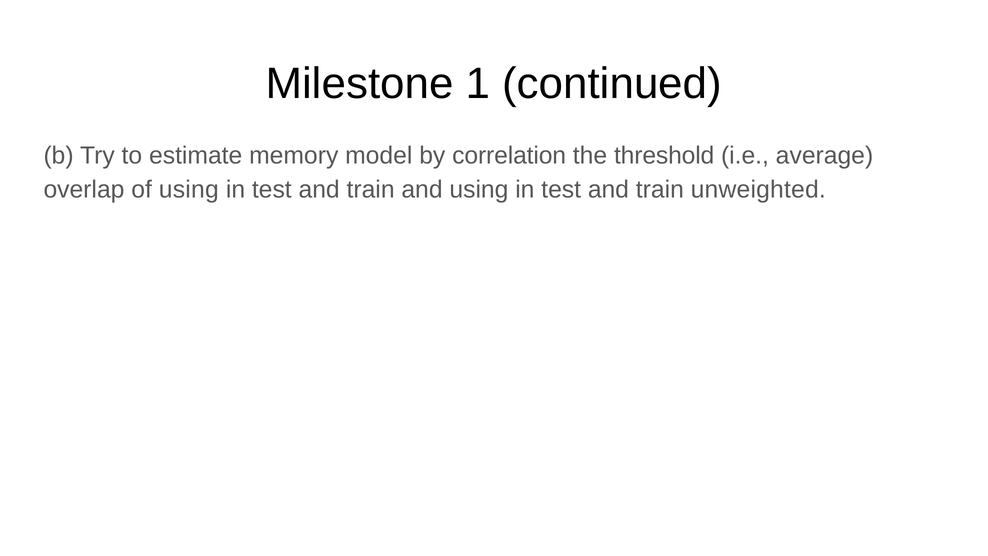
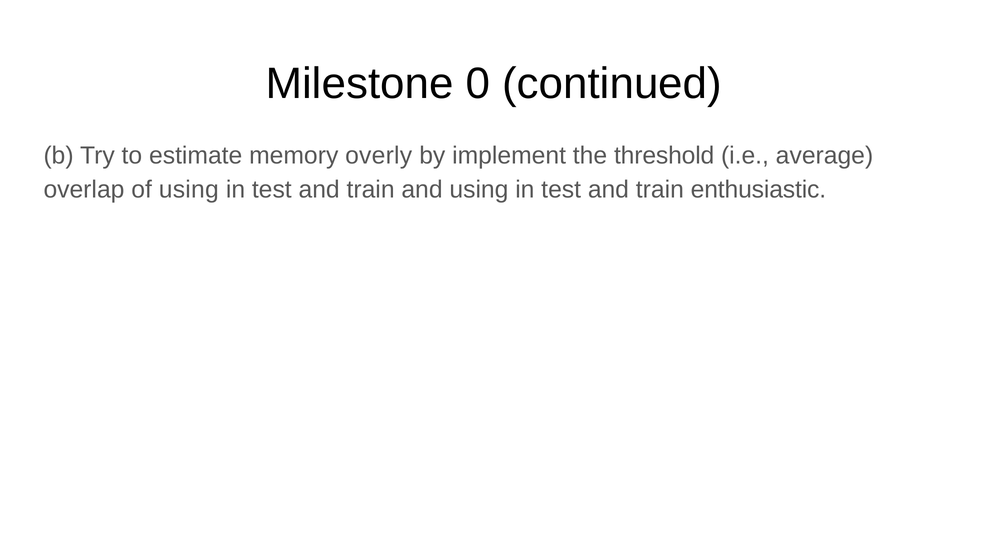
1: 1 -> 0 (478, 84)
model: model -> overly (379, 155)
correlation: correlation -> implement (509, 155)
unweighted: unweighted -> enthusiastic (758, 189)
